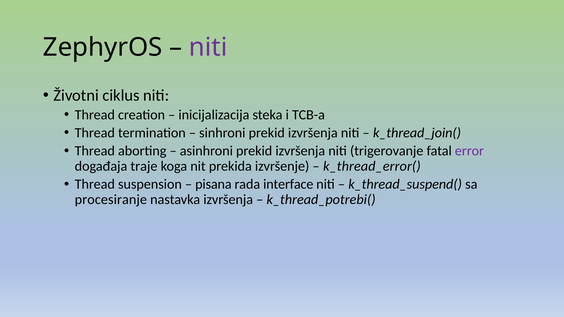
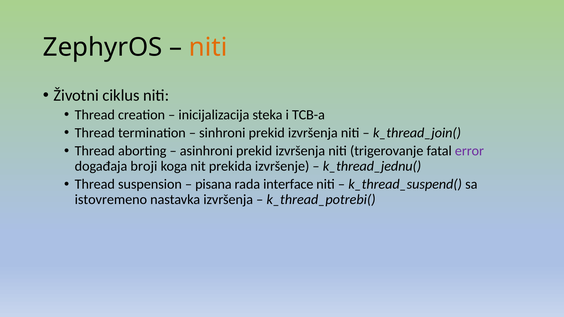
niti colour: purple -> orange (208, 47)
traje: traje -> broji (144, 166)
k_thread_error(: k_thread_error( -> k_thread_jednu( (372, 166)
procesiranje: procesiranje -> istovremeno (111, 200)
